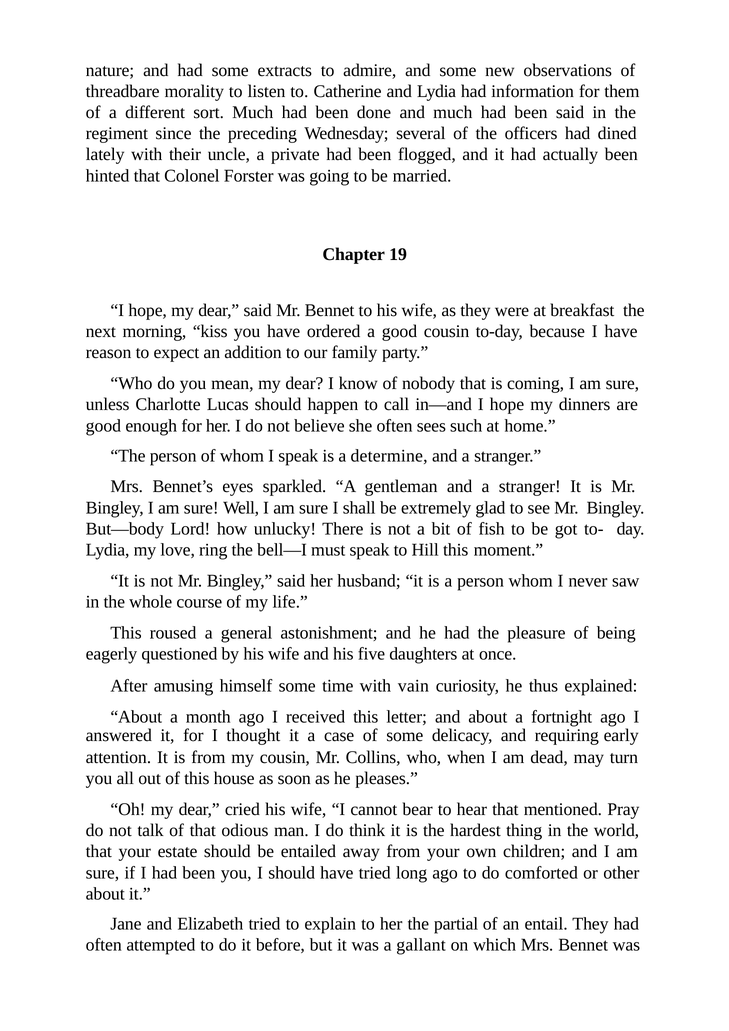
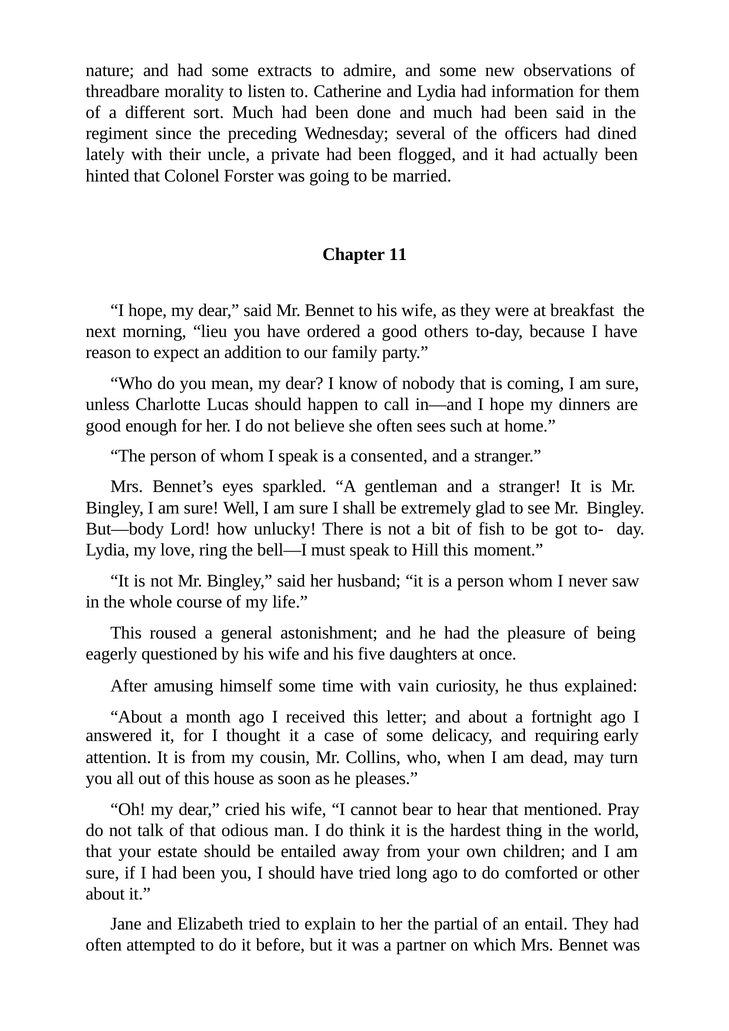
19: 19 -> 11 (398, 254)
kiss: kiss -> lieu (210, 332)
good cousin: cousin -> others (446, 332)
determine: determine -> consented (389, 456)
gallant: gallant -> partner (421, 945)
